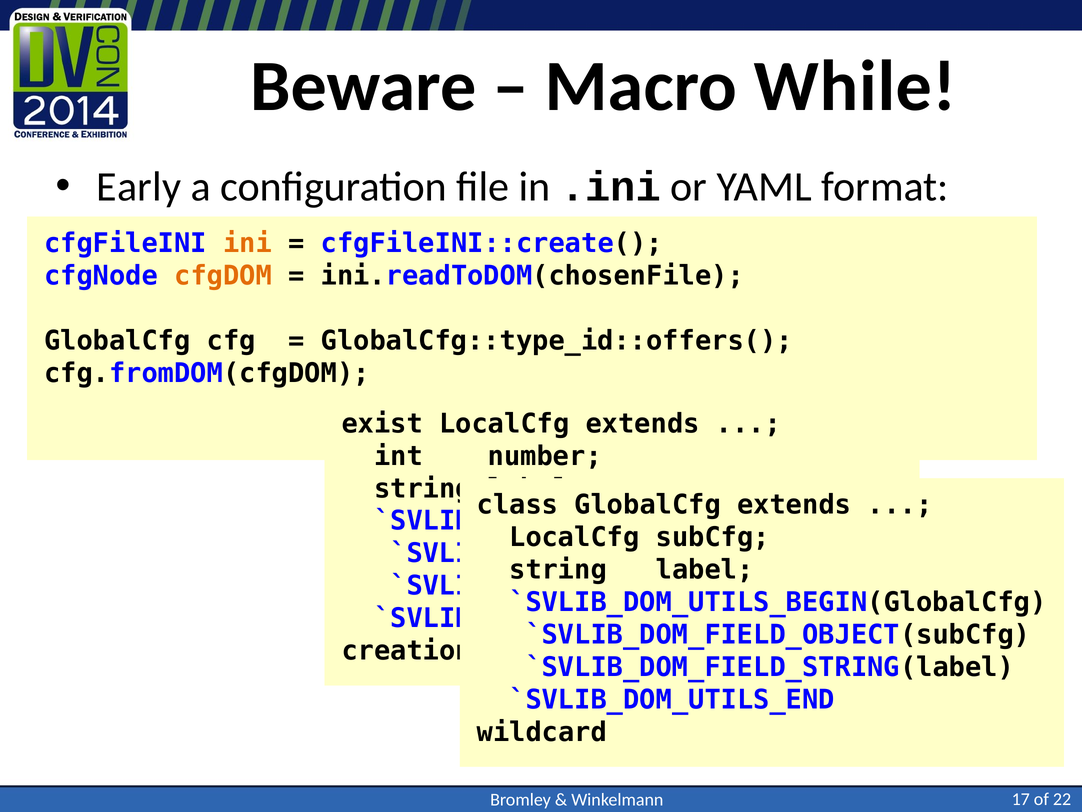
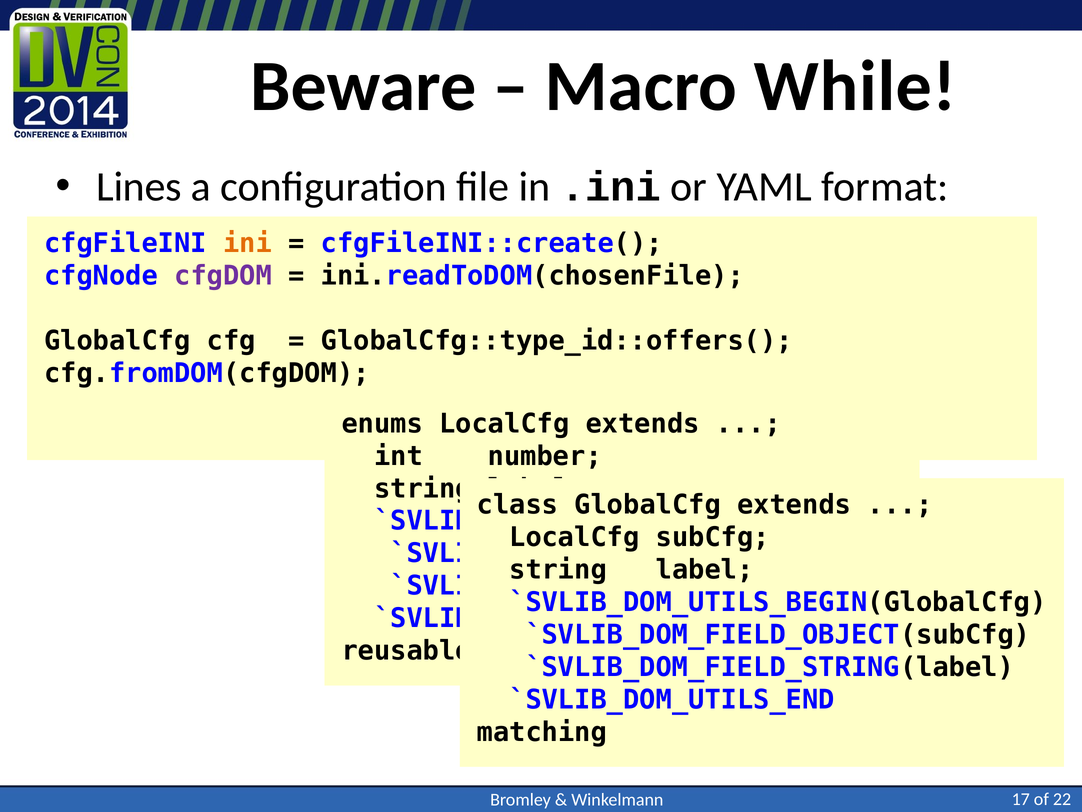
Early: Early -> Lines (139, 187)
cfgDOM colour: orange -> purple (223, 276)
exist: exist -> enums (382, 423)
creation: creation -> reusable (407, 651)
wildcard: wildcard -> matching (542, 732)
